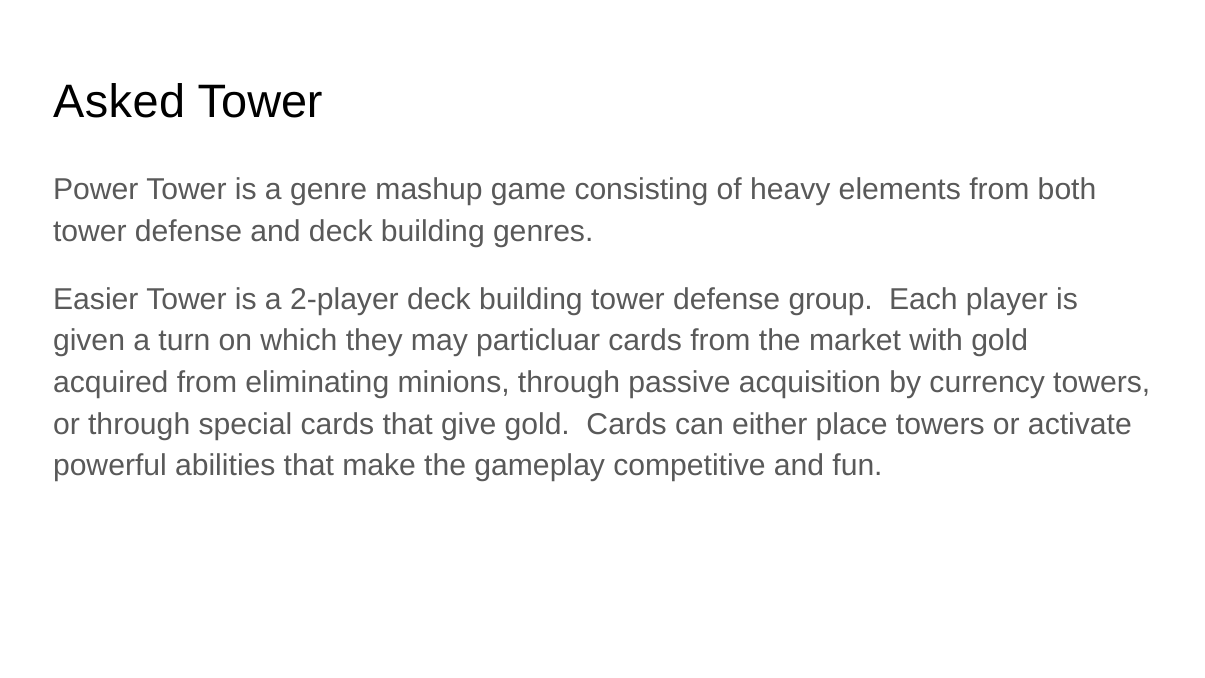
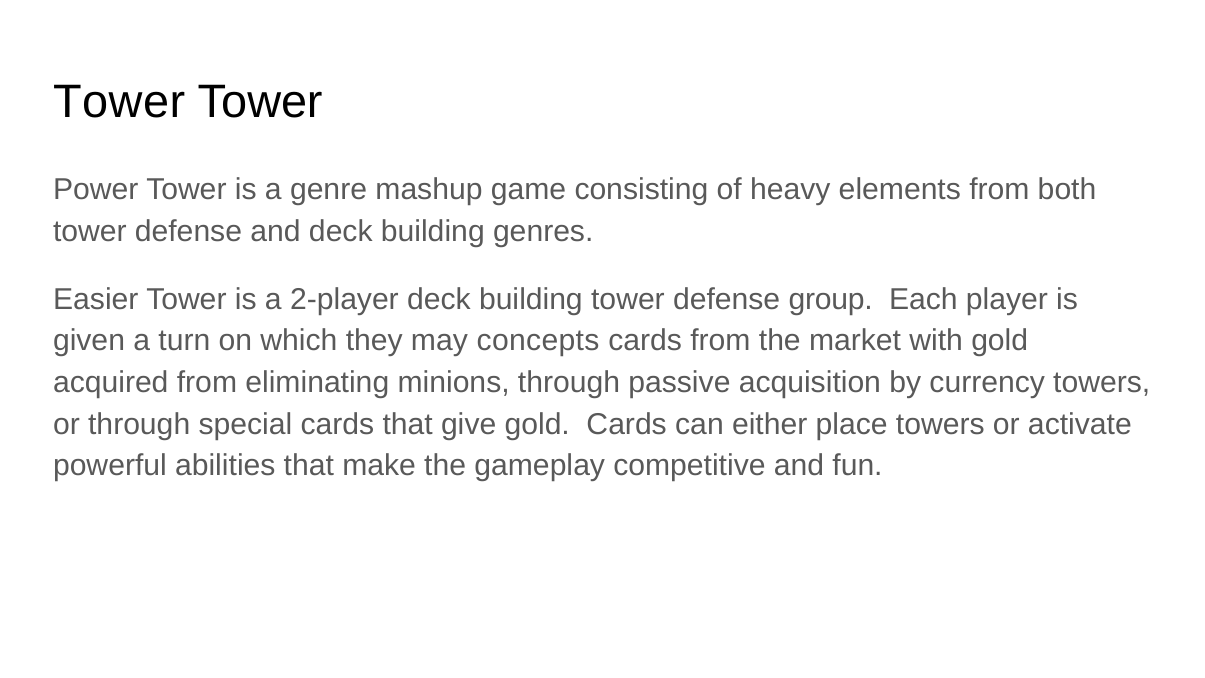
Asked: Asked -> Tower (119, 102)
particluar: particluar -> concepts (538, 341)
